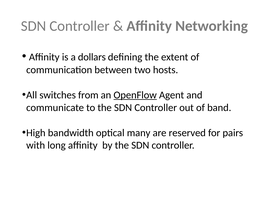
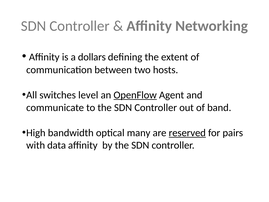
from: from -> level (88, 95)
reserved underline: none -> present (187, 133)
long: long -> data (57, 145)
